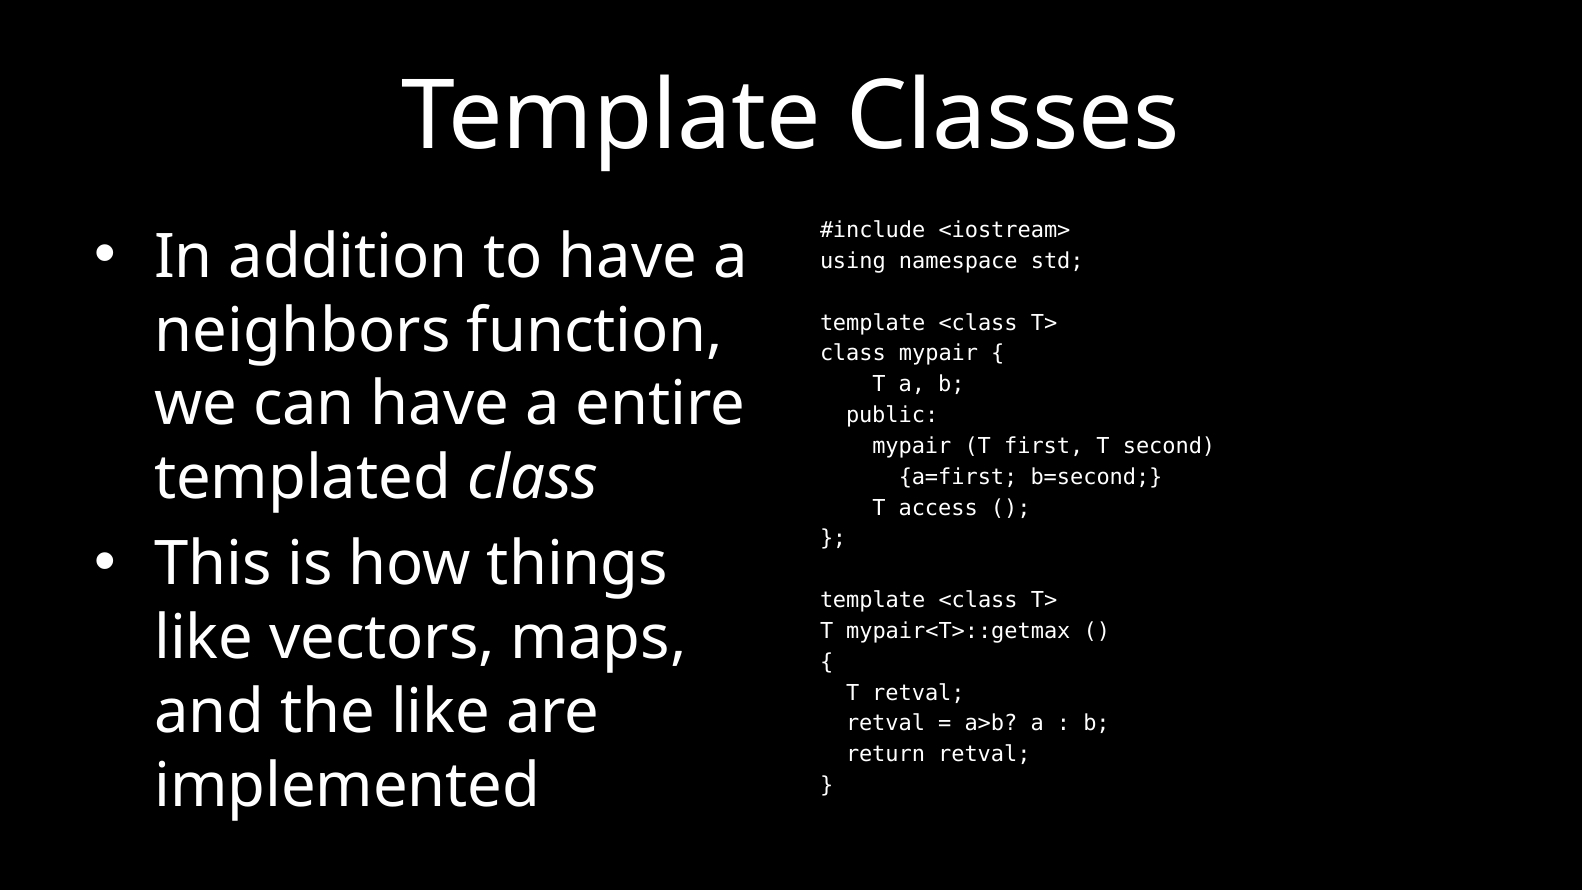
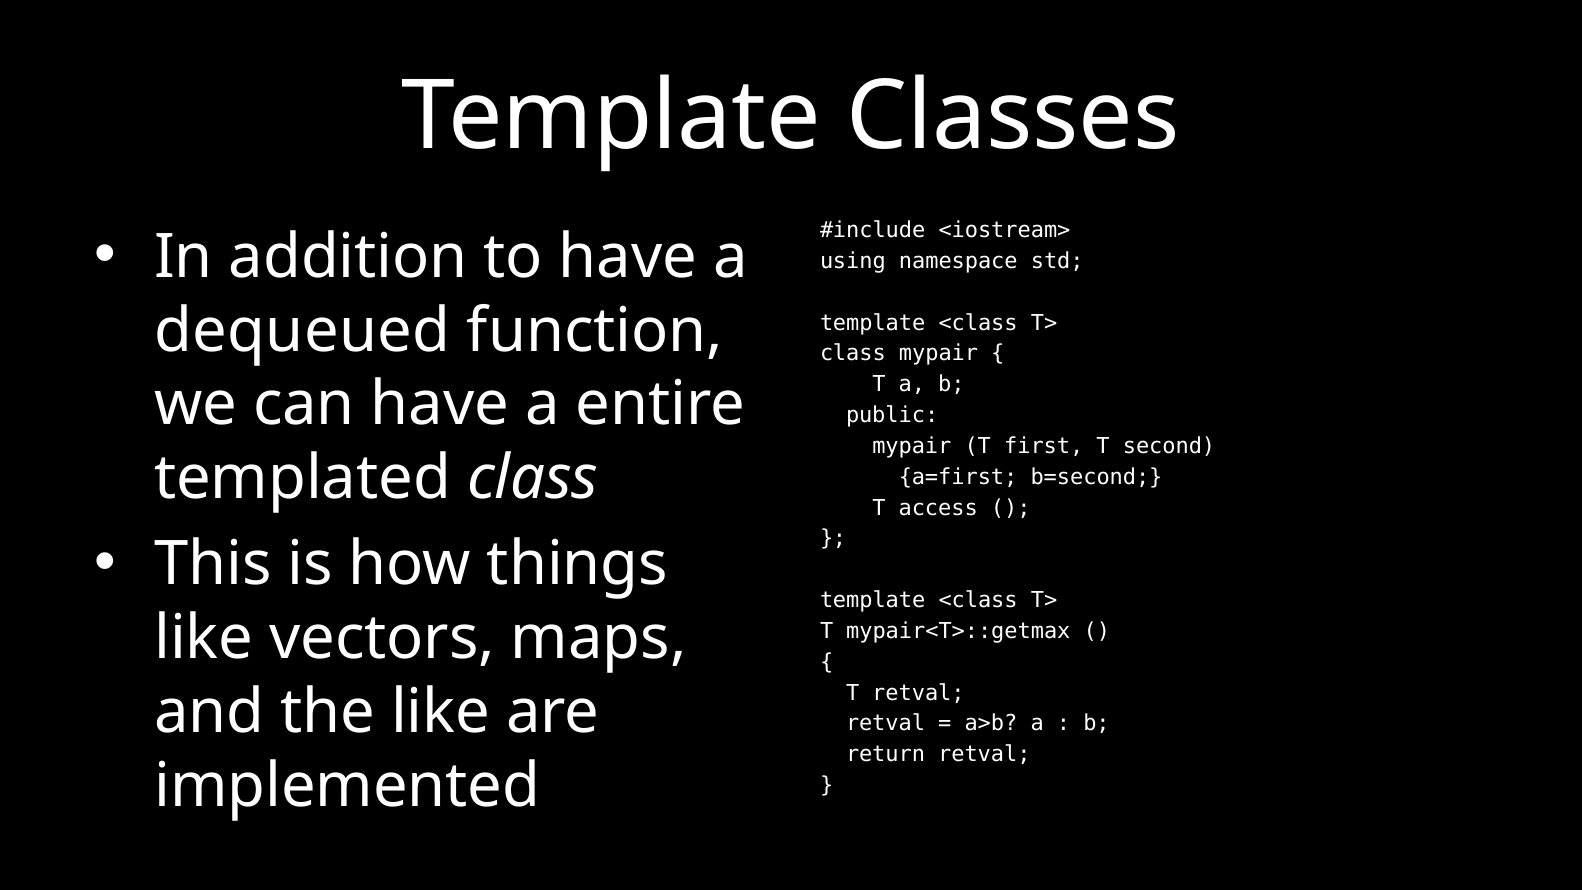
neighbors: neighbors -> dequeued (303, 331)
